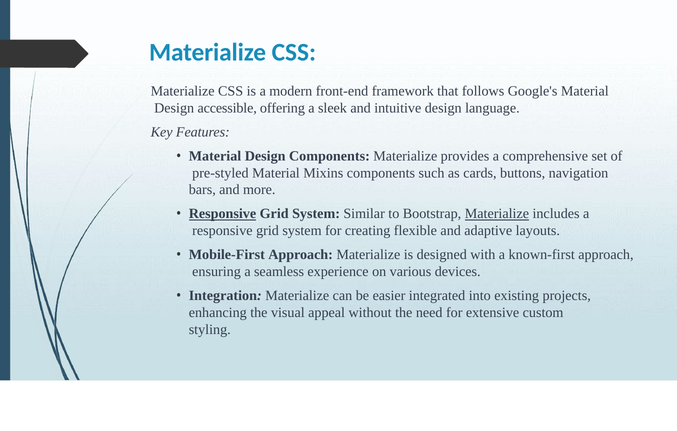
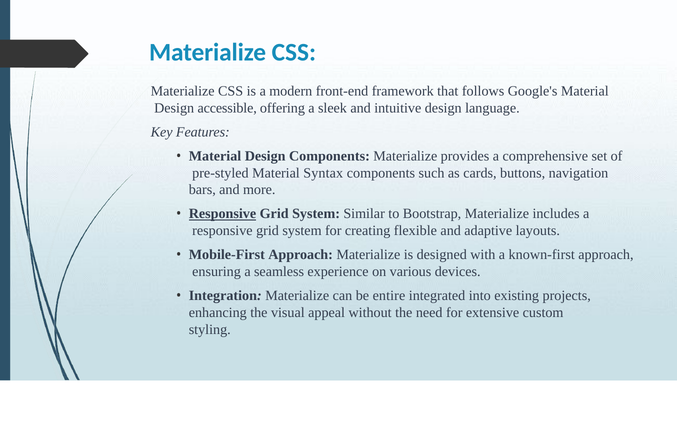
Mixins: Mixins -> Syntax (323, 173)
Materialize underline: present -> none (497, 214)
easier: easier -> entire (389, 296)
